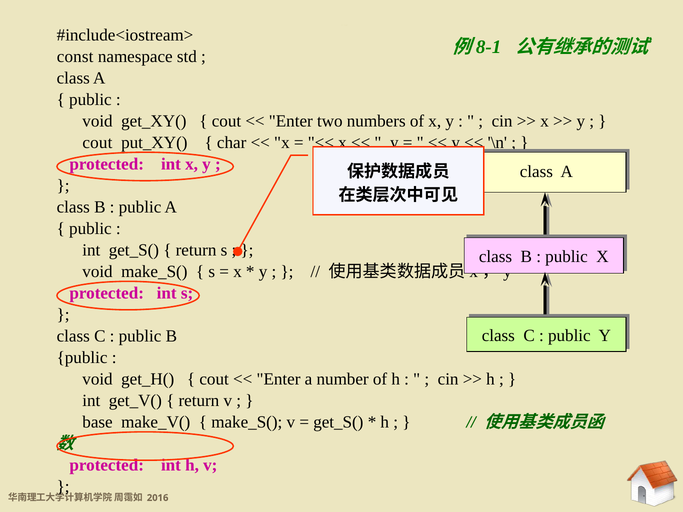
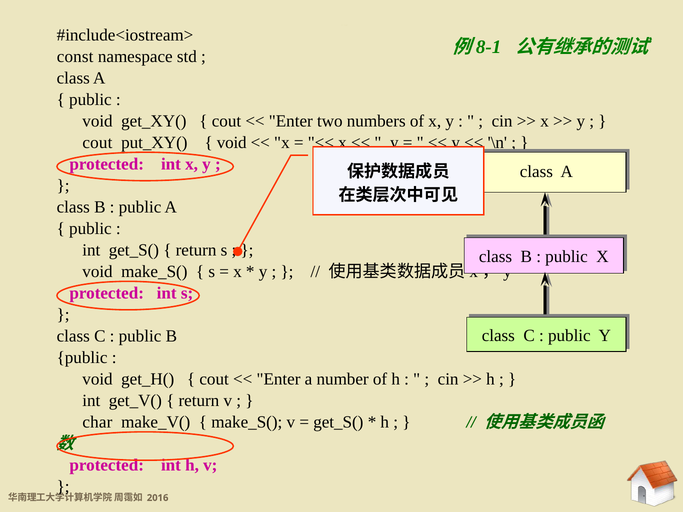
char: char -> void (232, 143)
base: base -> char (97, 422)
